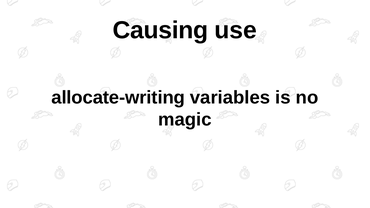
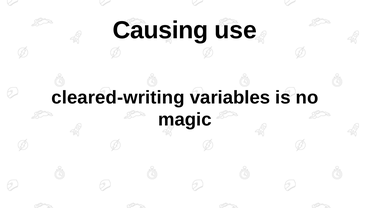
allocate-writing: allocate-writing -> cleared-writing (118, 97)
